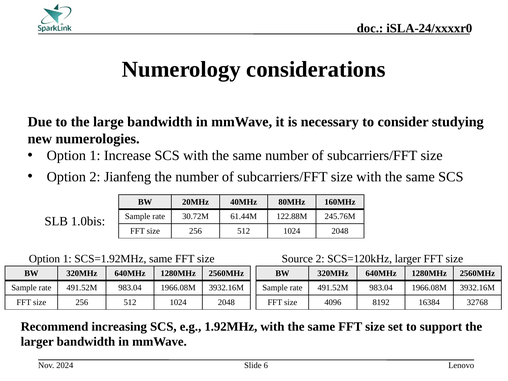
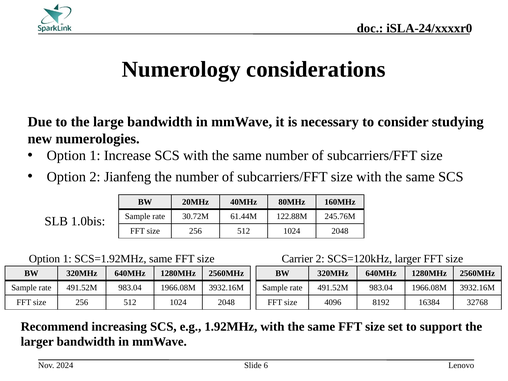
Source: Source -> Carrier (297, 259)
